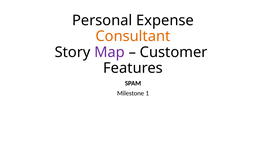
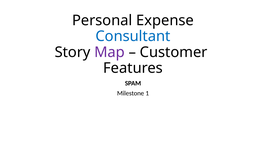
Consultant colour: orange -> blue (133, 36)
